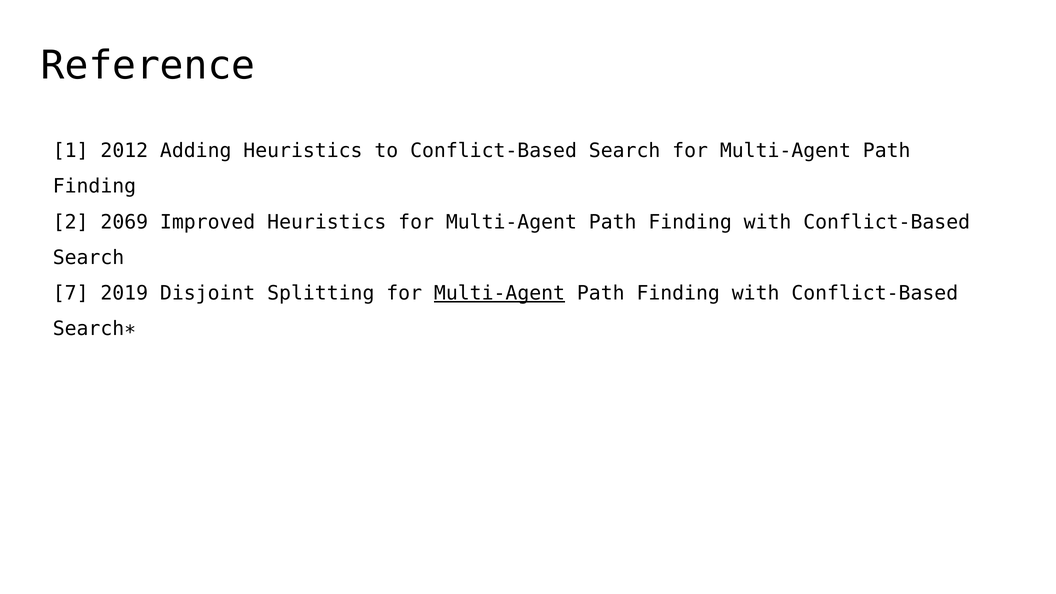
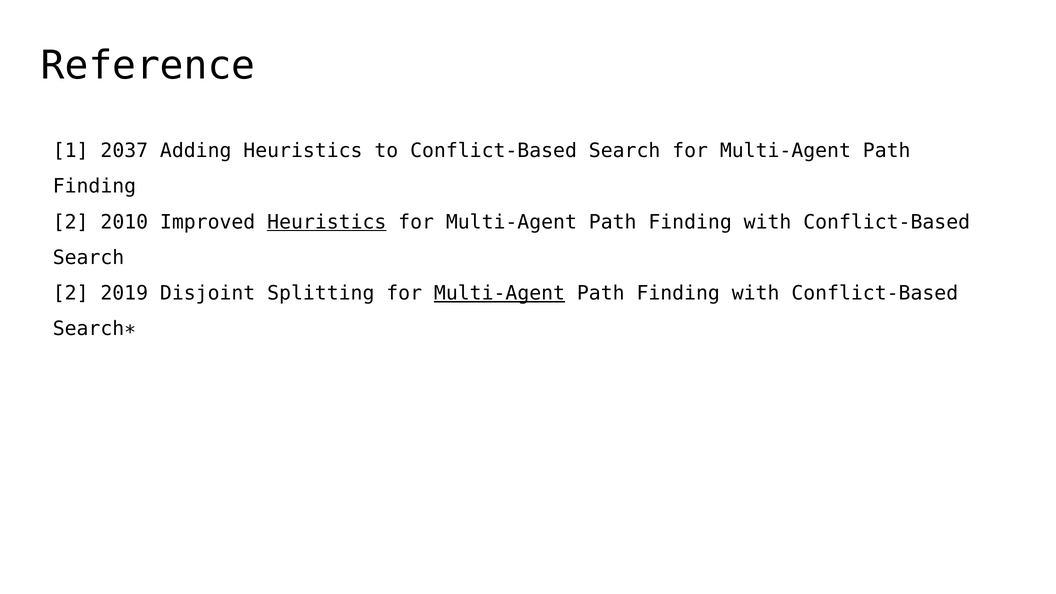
2012: 2012 -> 2037 (124, 151)
2069: 2069 -> 2010 (124, 222)
Heuristics underline: none -> present (327, 222)
7: 7 -> 2 (71, 293)
